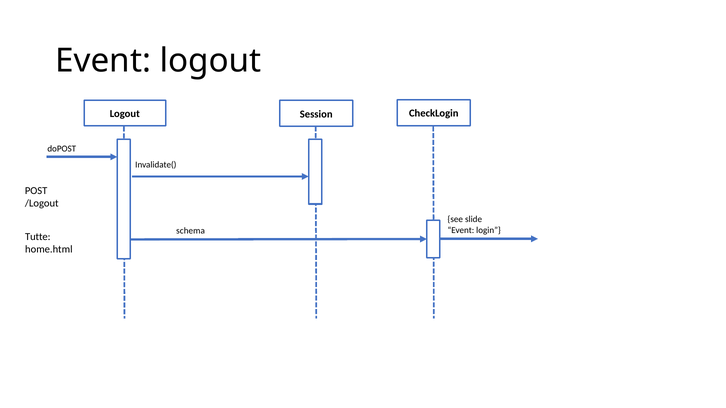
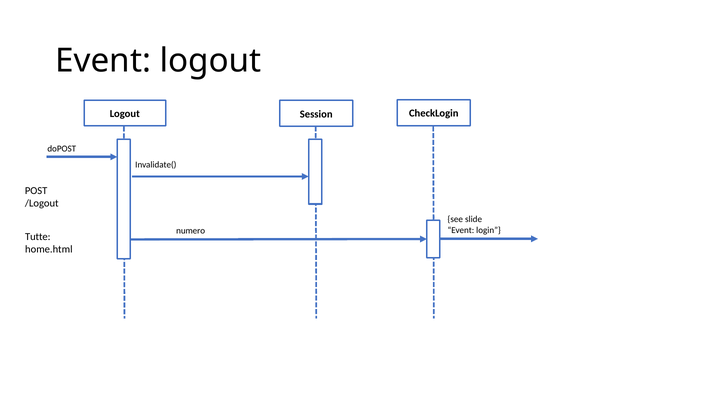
schema: schema -> numero (191, 231)
